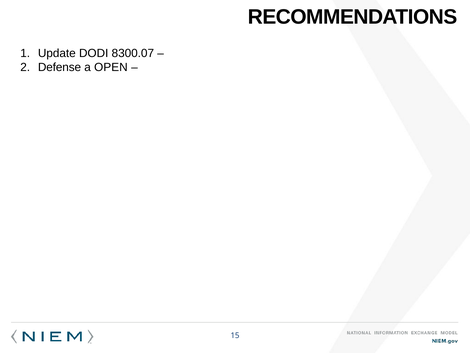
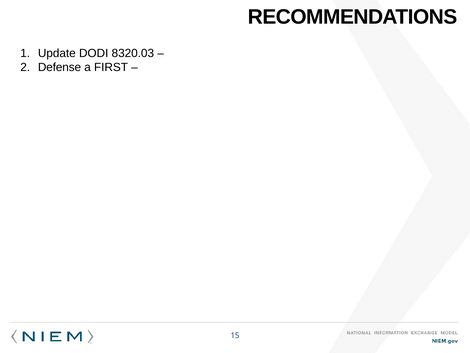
8300.07: 8300.07 -> 8320.03 (133, 53)
OPEN: OPEN -> FIRST (111, 67)
